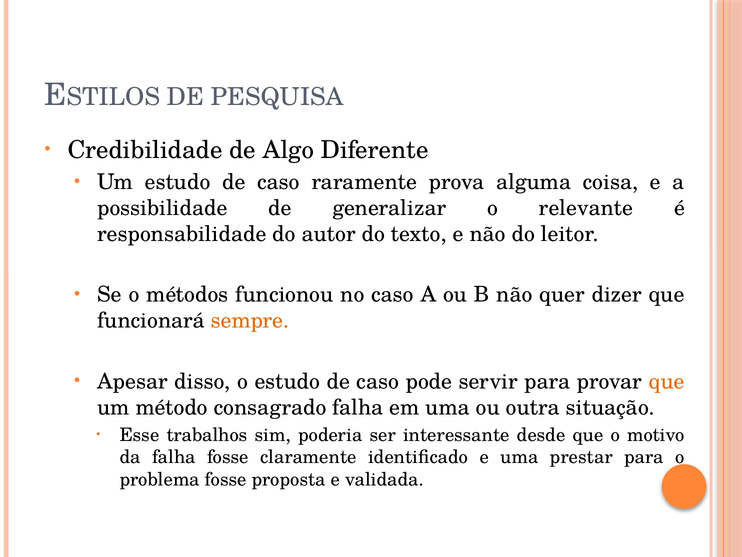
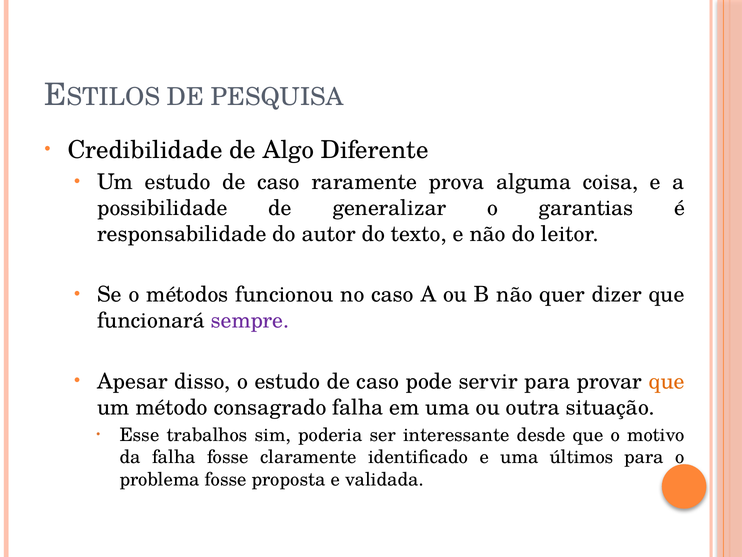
relevante: relevante -> garantias (586, 208)
sempre colour: orange -> purple (250, 321)
prestar: prestar -> últimos (581, 457)
